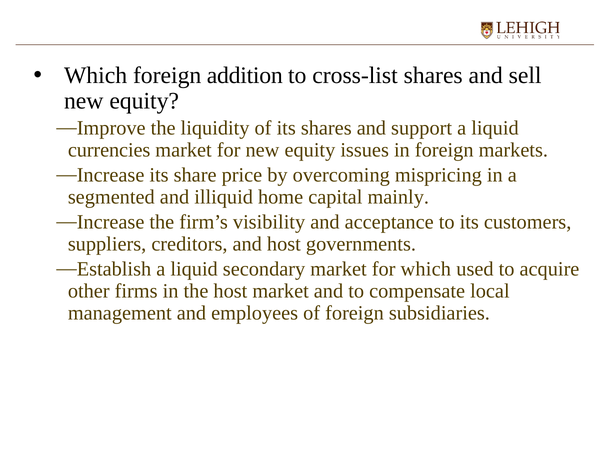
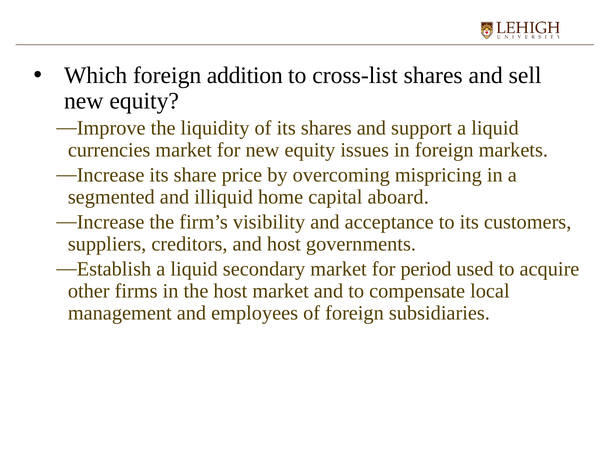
mainly: mainly -> aboard (398, 197)
for which: which -> period (426, 269)
